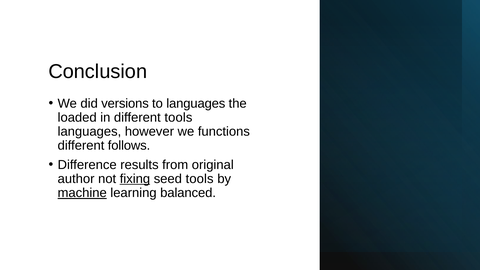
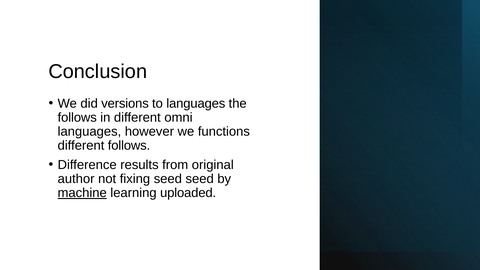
loaded: loaded -> follows (77, 118)
different tools: tools -> omni (178, 118)
fixing underline: present -> none (135, 179)
seed tools: tools -> seed (200, 179)
balanced: balanced -> uploaded (188, 193)
